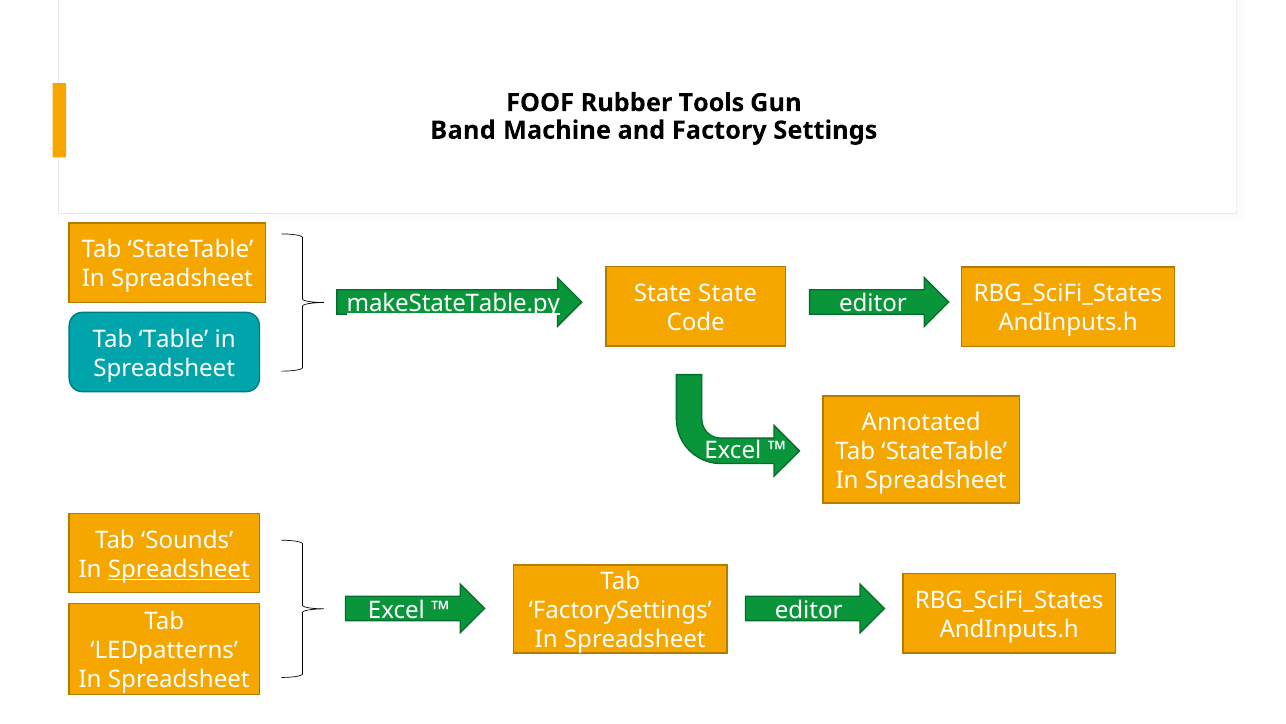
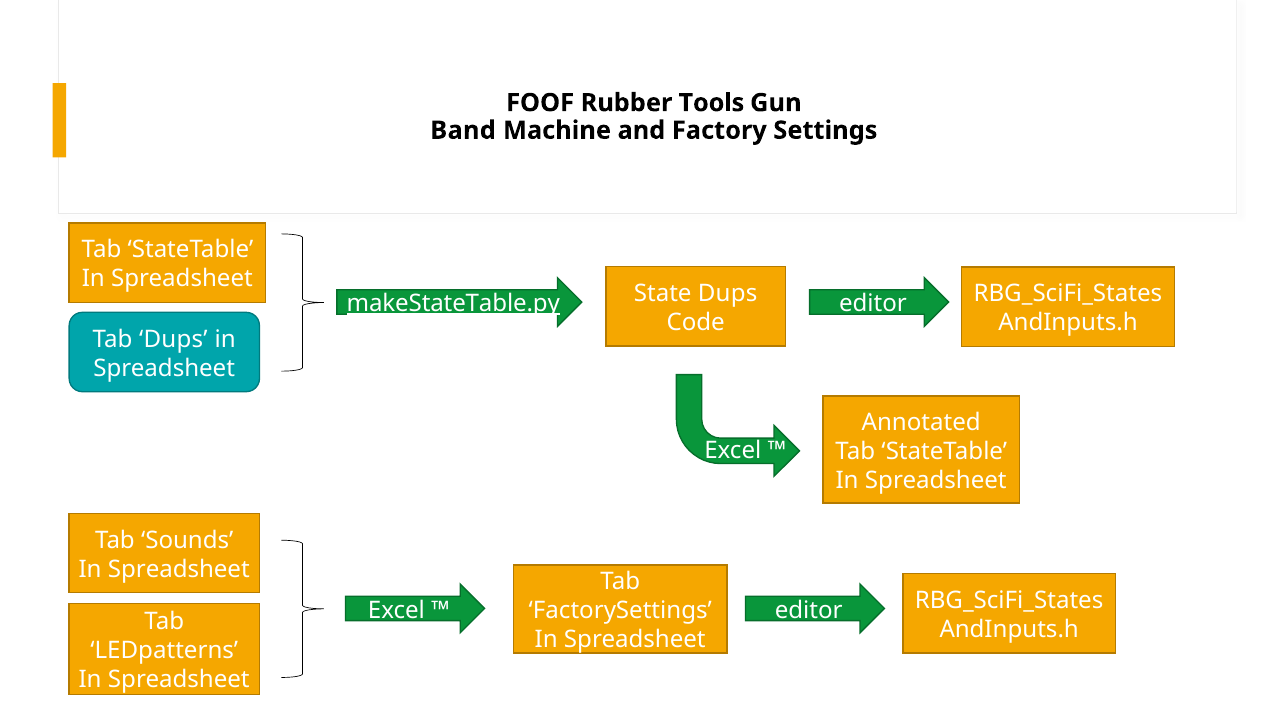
State State: State -> Dups (728, 293)
Tab Table: Table -> Dups (173, 339)
Spreadsheet underline: present -> none (179, 569)
